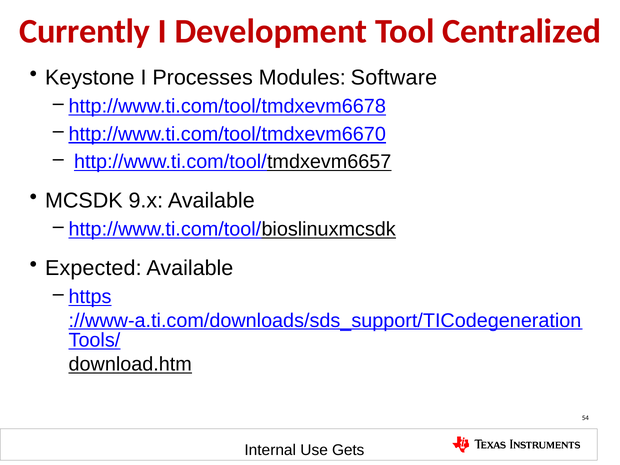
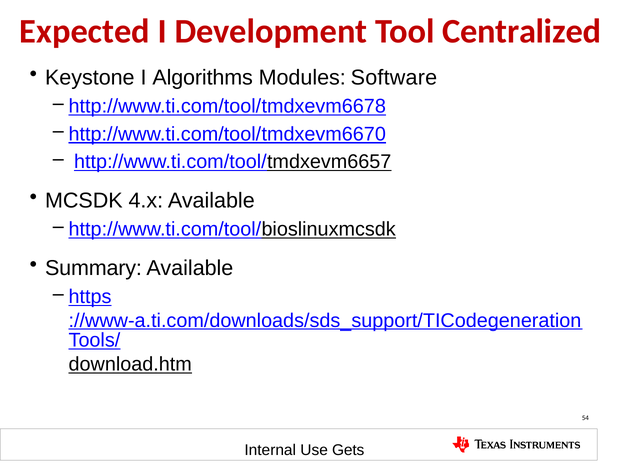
Currently: Currently -> Expected (85, 31)
Processes: Processes -> Algorithms (203, 78)
9.x: 9.x -> 4.x (146, 201)
Expected: Expected -> Summary (93, 268)
